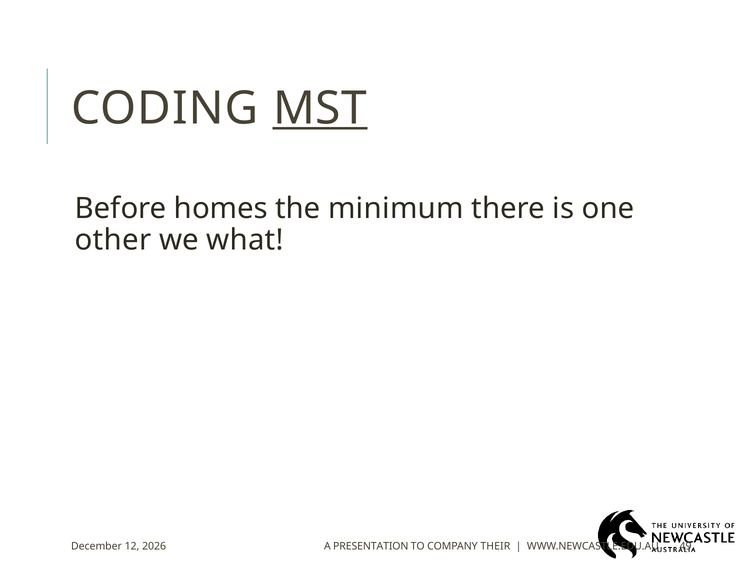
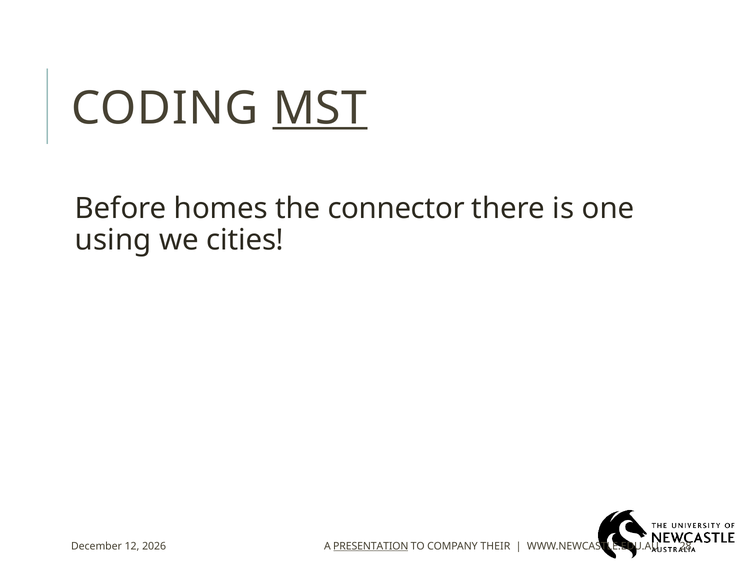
minimum: minimum -> connector (396, 208)
other: other -> using (113, 240)
what: what -> cities (245, 240)
PRESENTATION underline: none -> present (371, 546)
49: 49 -> 28 (686, 546)
